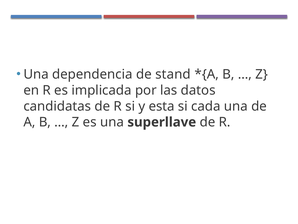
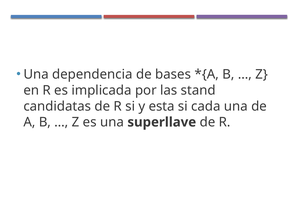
stand: stand -> bases (173, 74)
datos: datos -> stand (198, 90)
